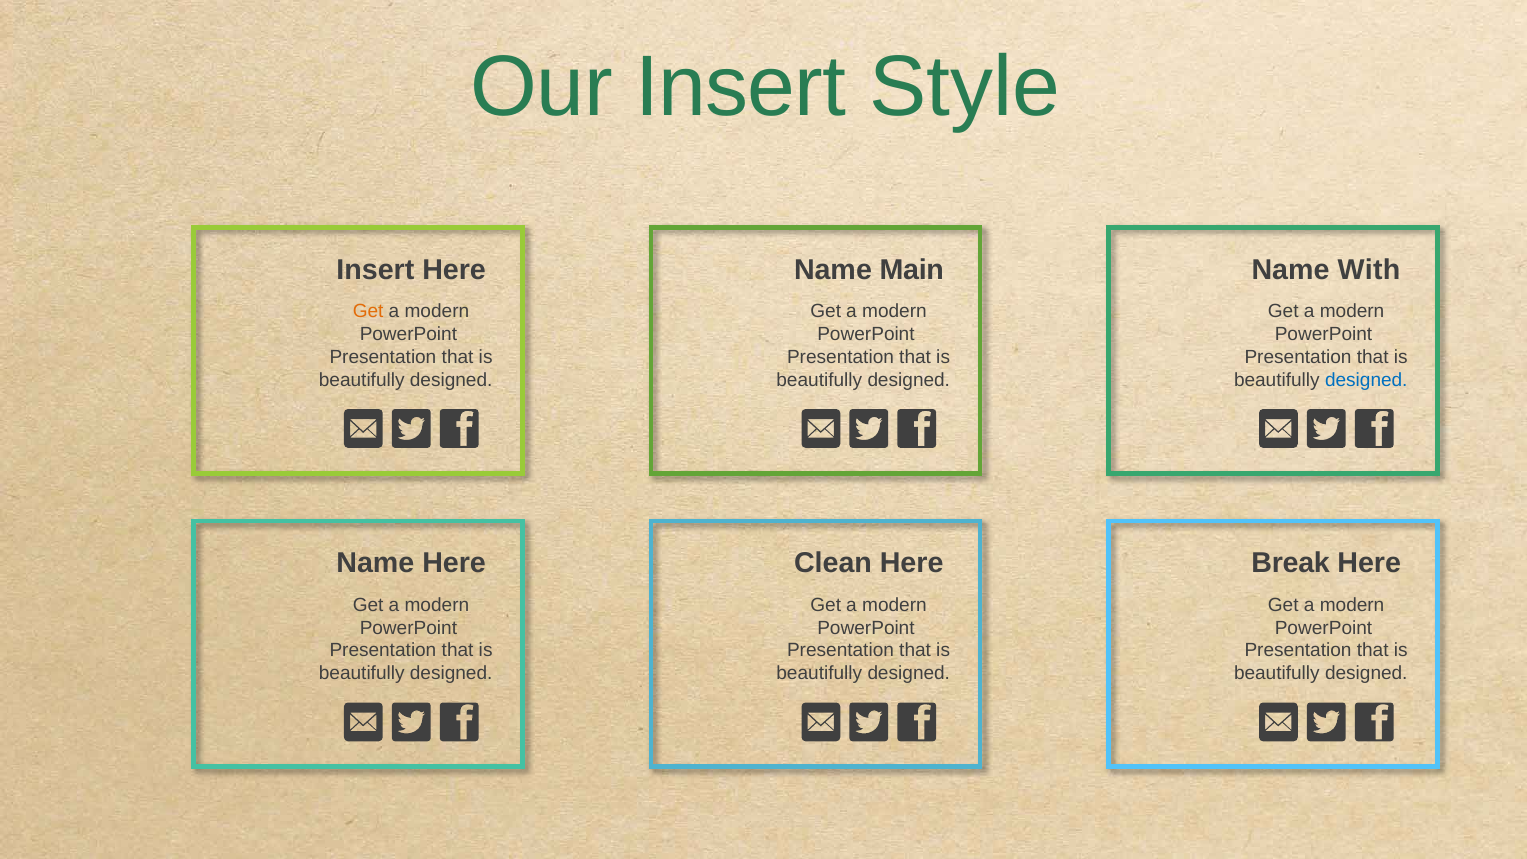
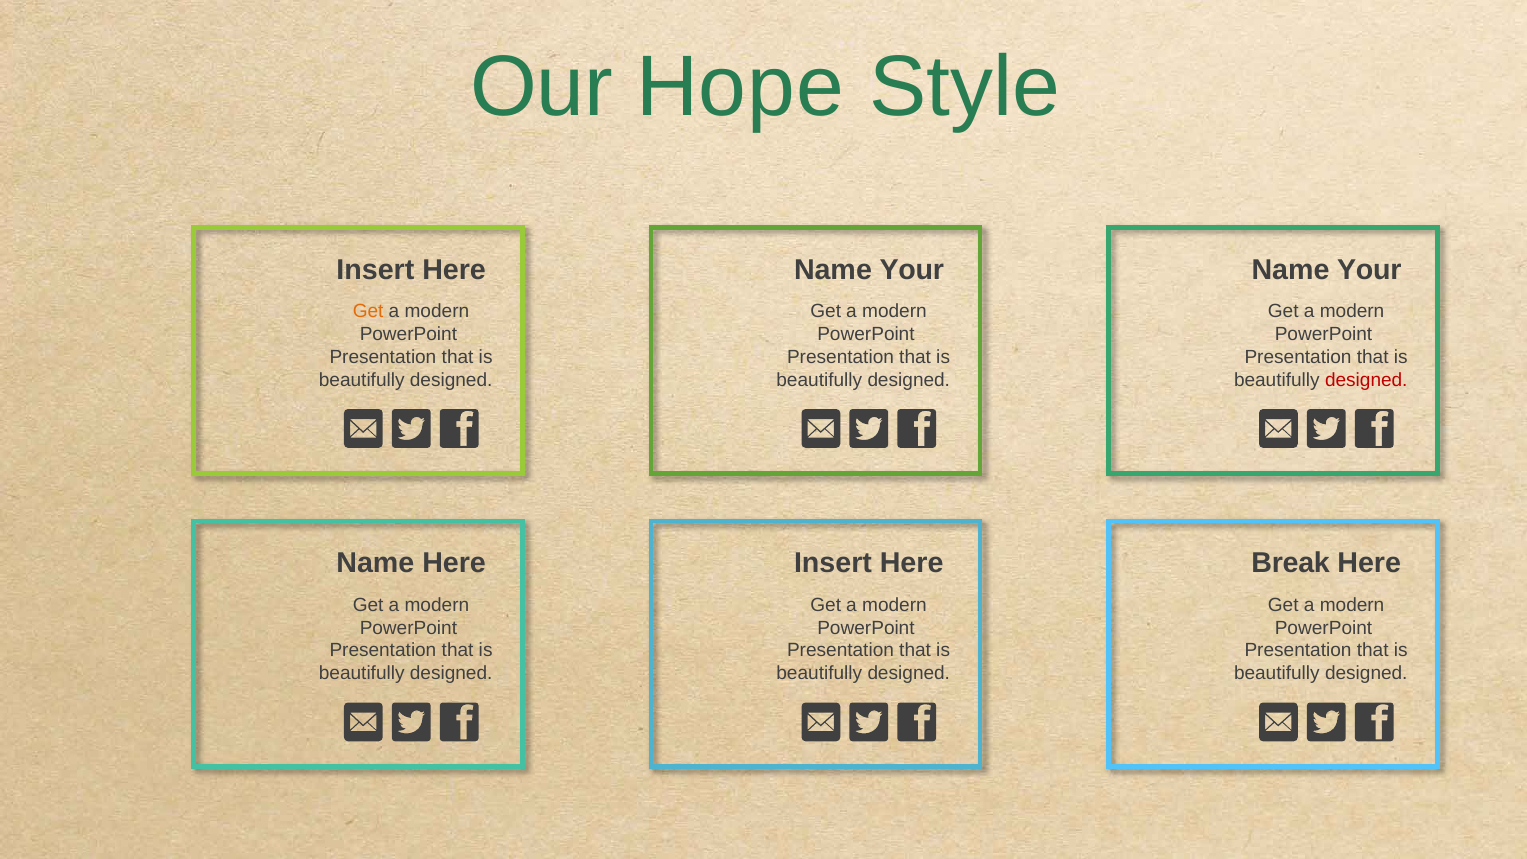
Our Insert: Insert -> Hope (740, 87)
Main: Main -> Your (912, 270)
With: With -> Your (1369, 270)
designed colour: blue -> red (1366, 380)
Clean: Clean -> Insert (833, 563)
